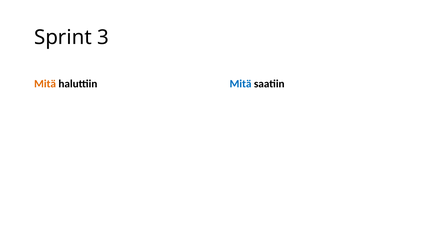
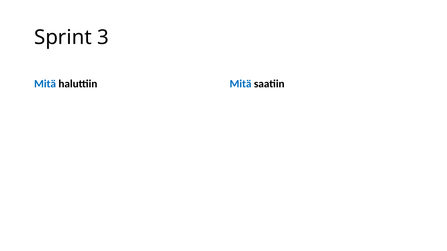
Mitä colour: orange -> blue (45, 84)
